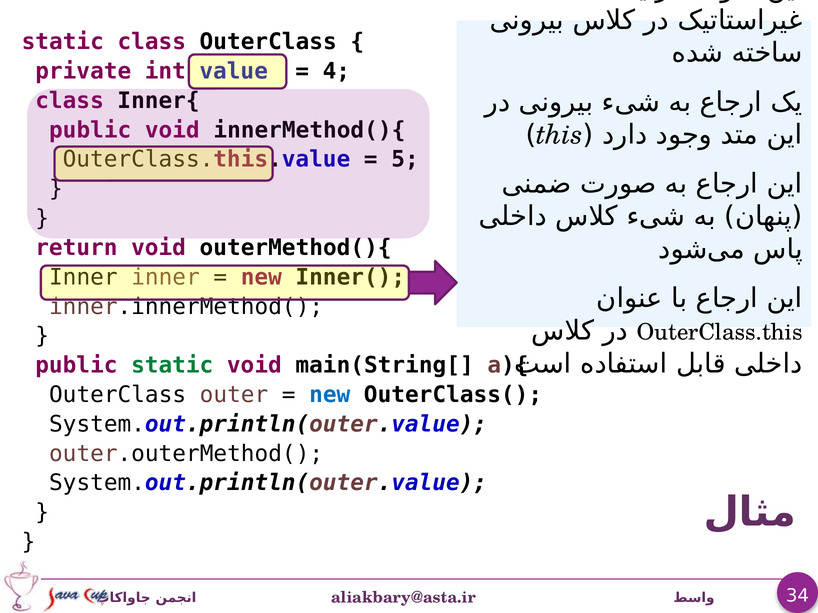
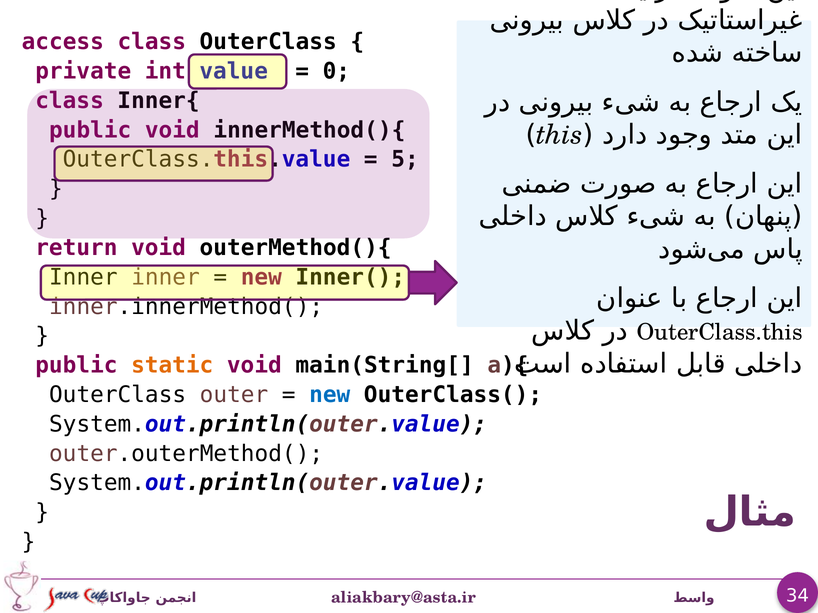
static: static -> access (63, 42)
4: 4 -> 0 (336, 71)
static colour: green -> orange (172, 366)
